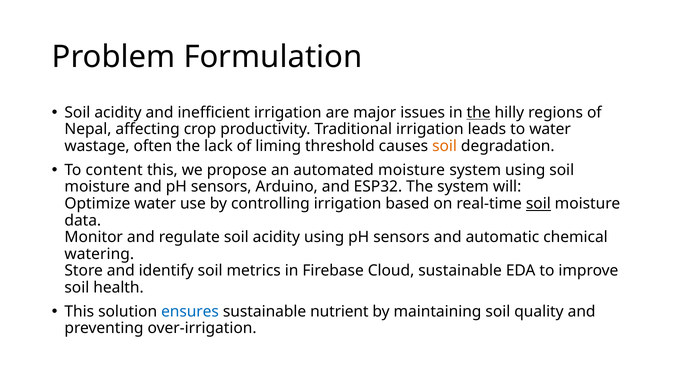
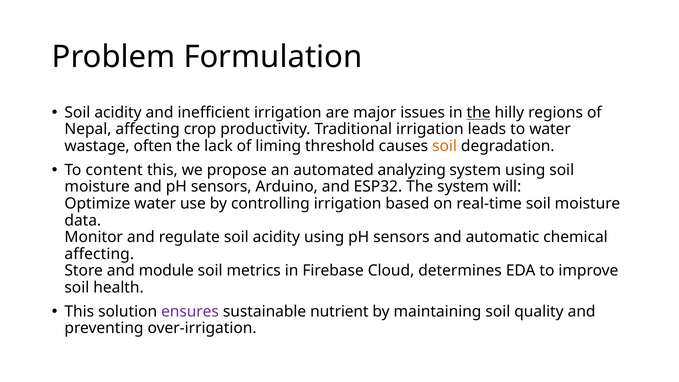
automated moisture: moisture -> analyzing (412, 170)
soil underline: present -> none (538, 204)
watering: watering -> affecting (99, 254)
identify: identify -> module (166, 271)
Cloud sustainable: sustainable -> determines (460, 271)
ensures colour: blue -> purple (190, 311)
